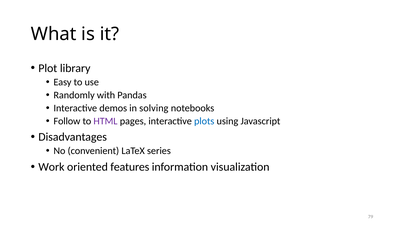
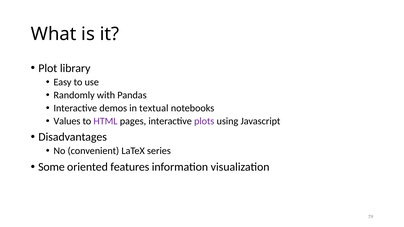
solving: solving -> textual (154, 108)
Follow: Follow -> Values (67, 121)
plots colour: blue -> purple (204, 121)
Work: Work -> Some (51, 167)
